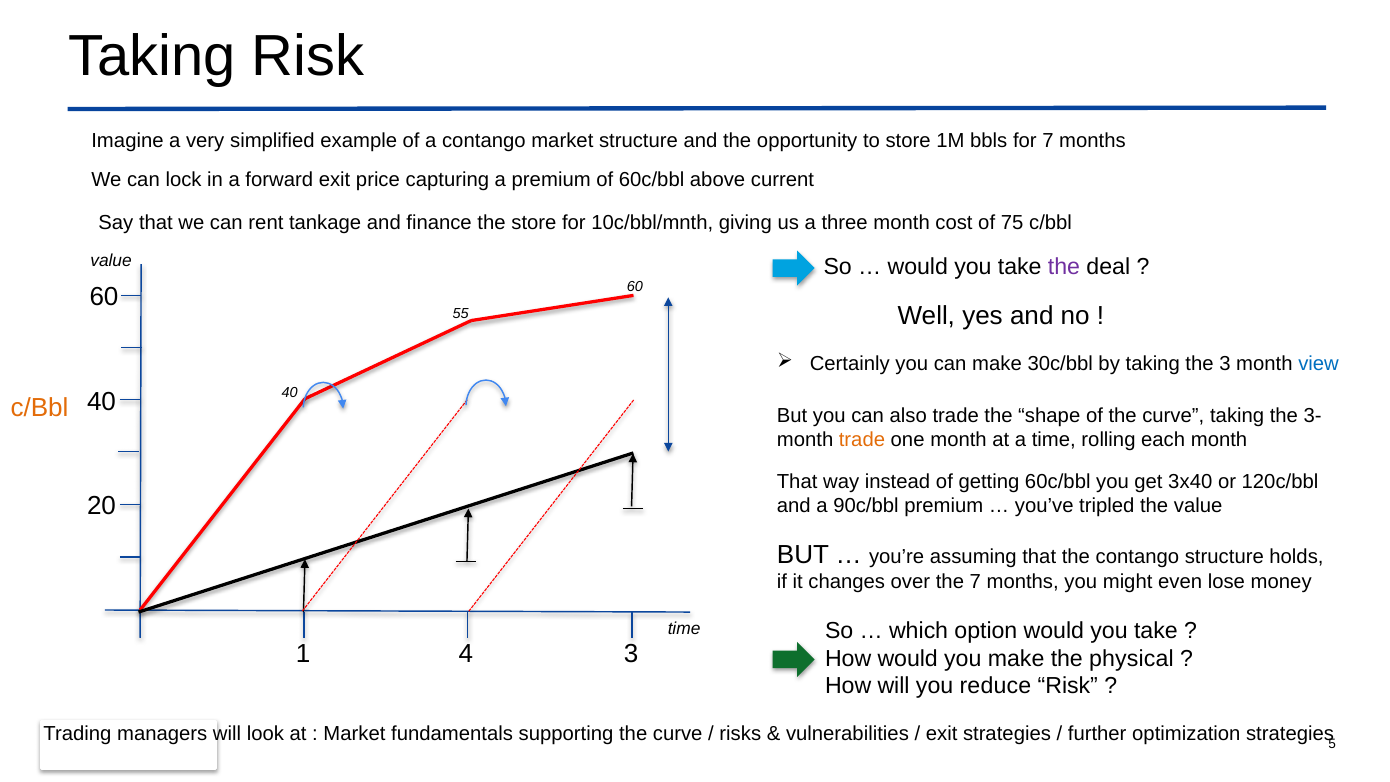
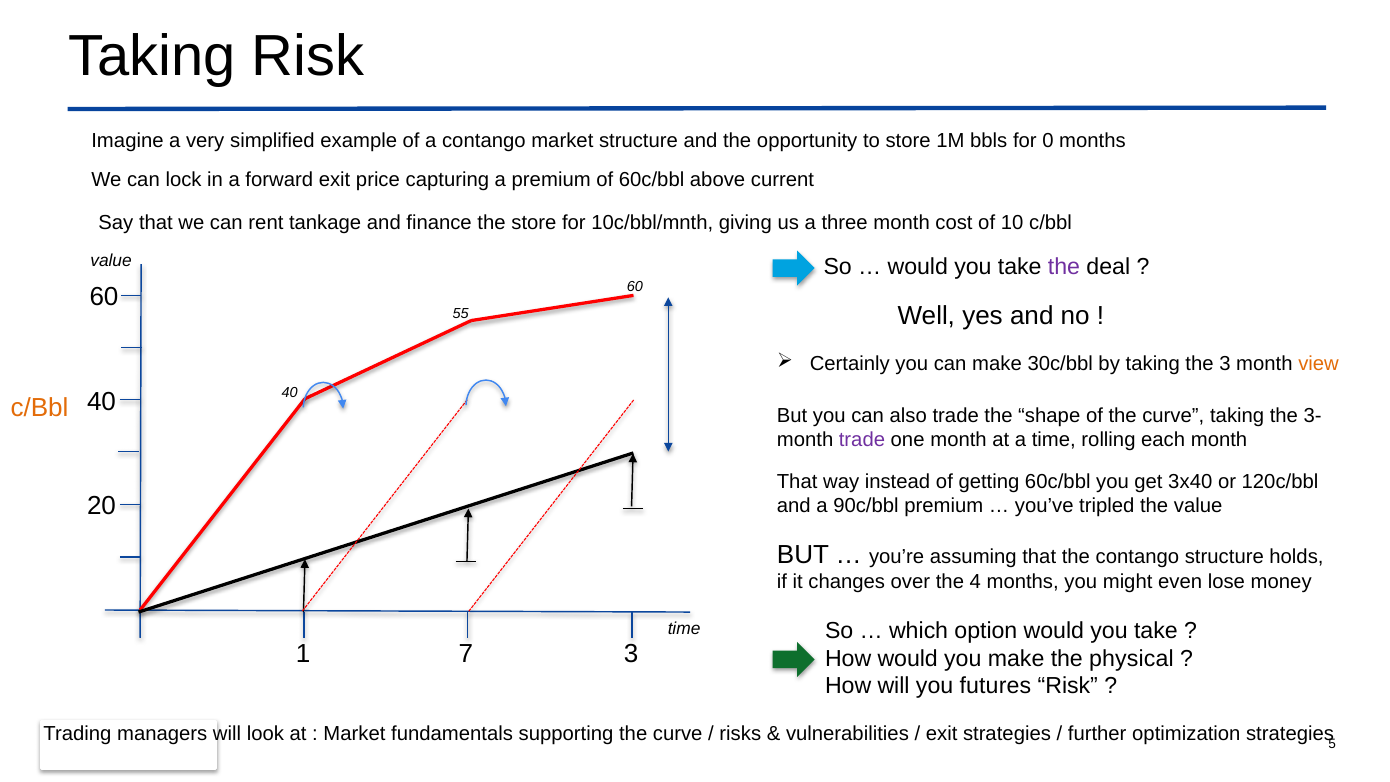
for 7: 7 -> 0 (1048, 141)
75: 75 -> 10 (1012, 222)
view colour: blue -> orange (1319, 364)
trade colour: orange -> purple (862, 440)
the 7: 7 -> 4 (975, 582)
4: 4 -> 7 (466, 654)
reduce: reduce -> futures (995, 686)
